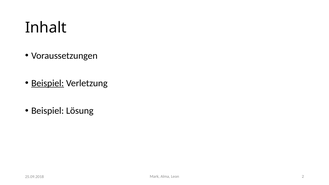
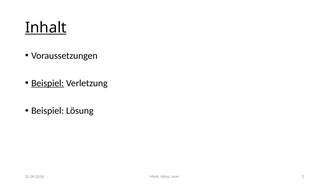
Inhalt underline: none -> present (46, 28)
